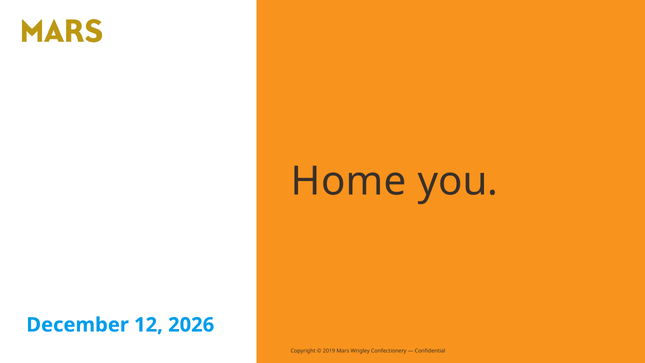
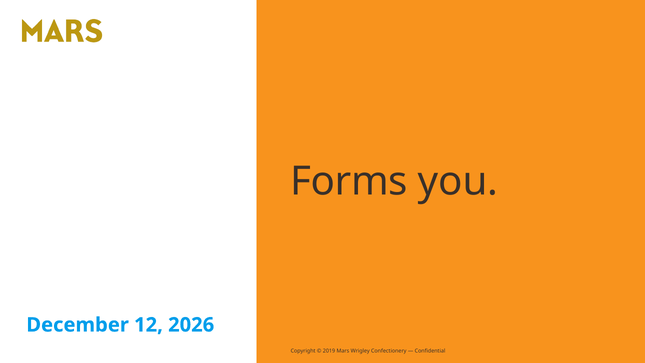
Home: Home -> Forms (349, 181)
